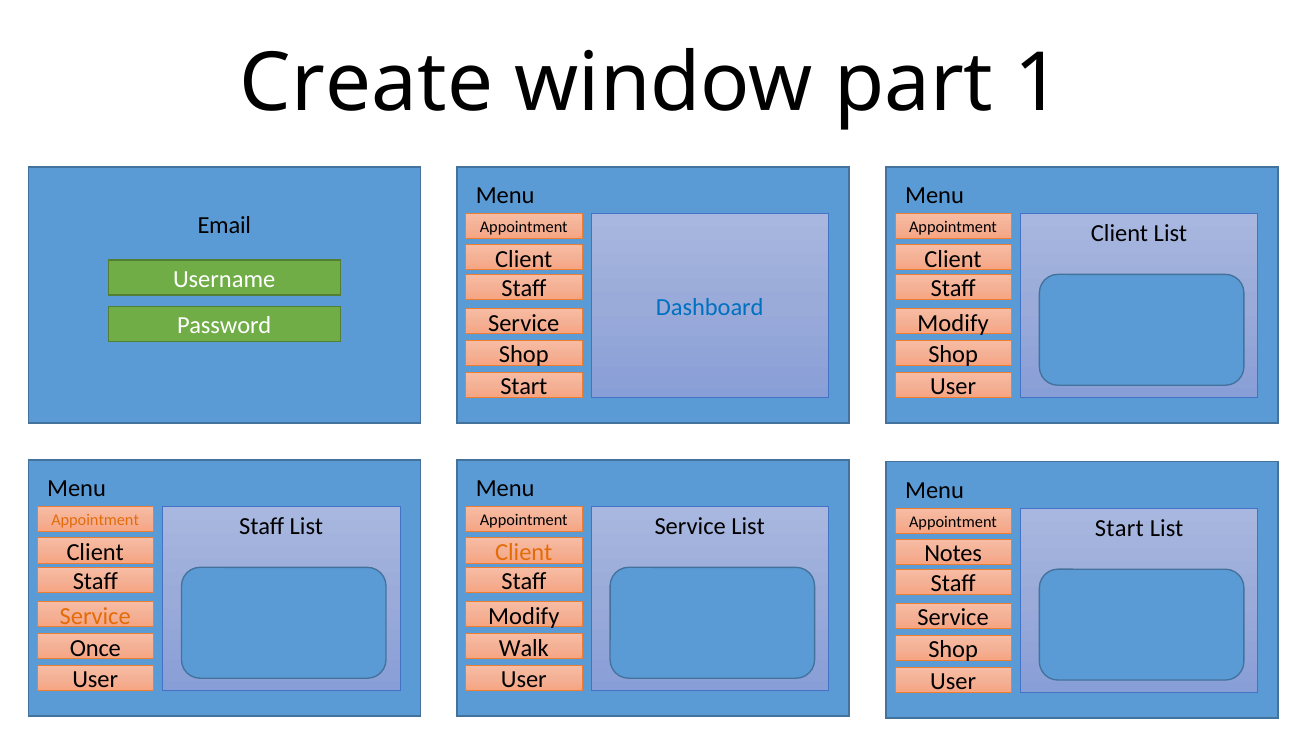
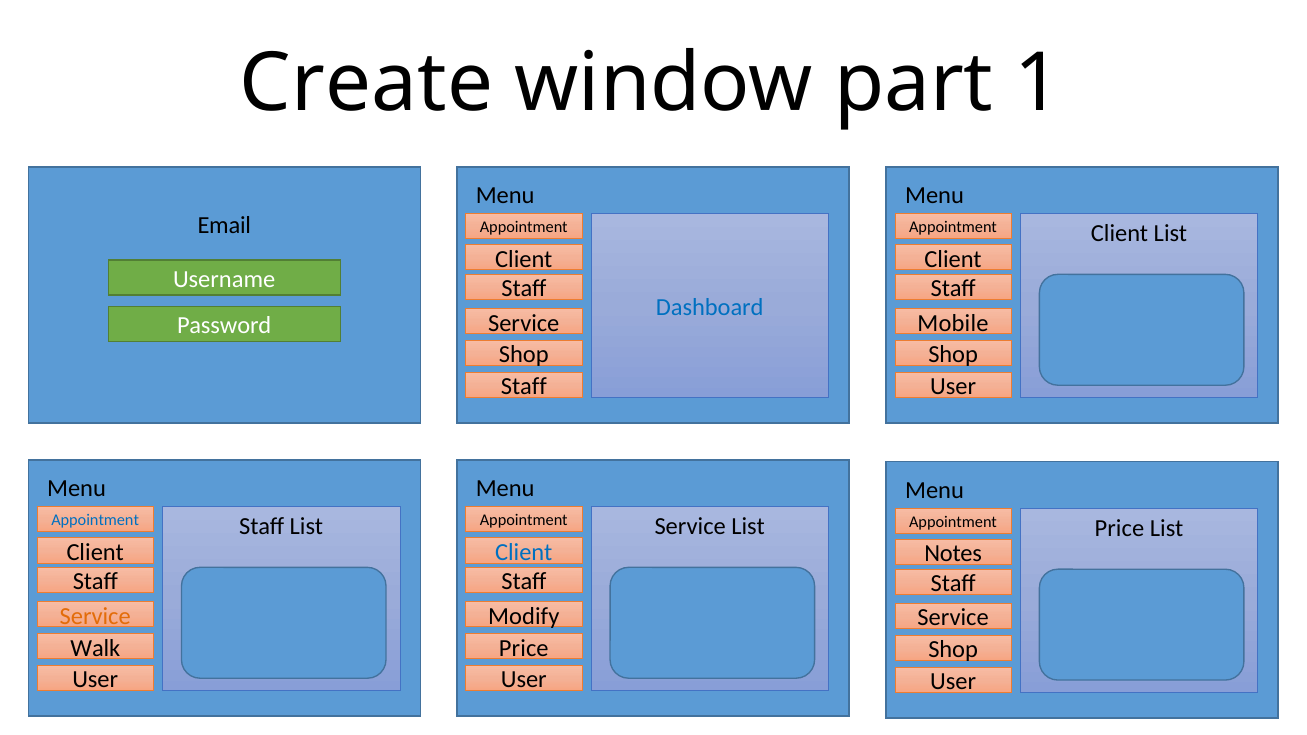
Modify: Modify -> Mobile (953, 323)
Start: Start -> Staff (524, 387)
Appointment colour: orange -> blue (95, 520)
Start: Start -> Price (1119, 529)
Client colour: orange -> blue (524, 552)
Once: Once -> Walk (95, 648)
Walk: Walk -> Price (524, 648)
